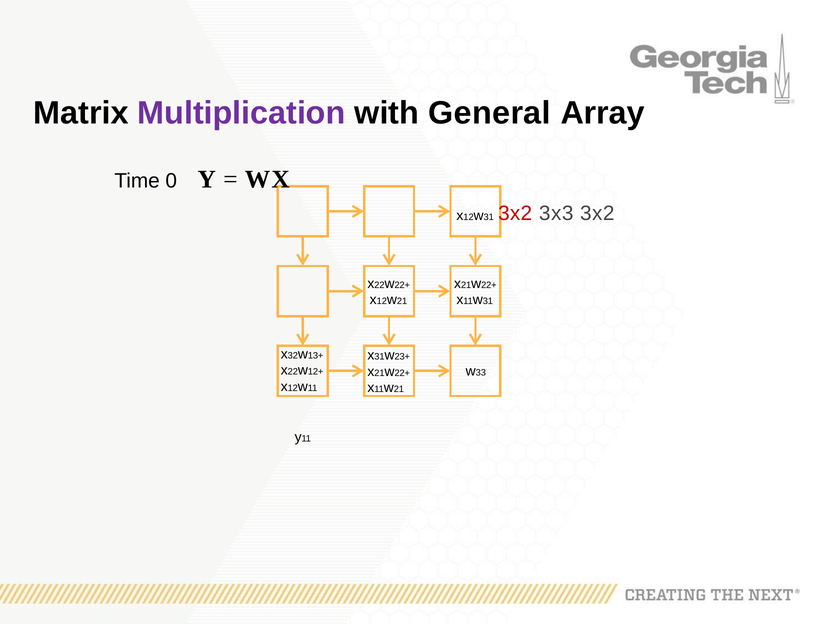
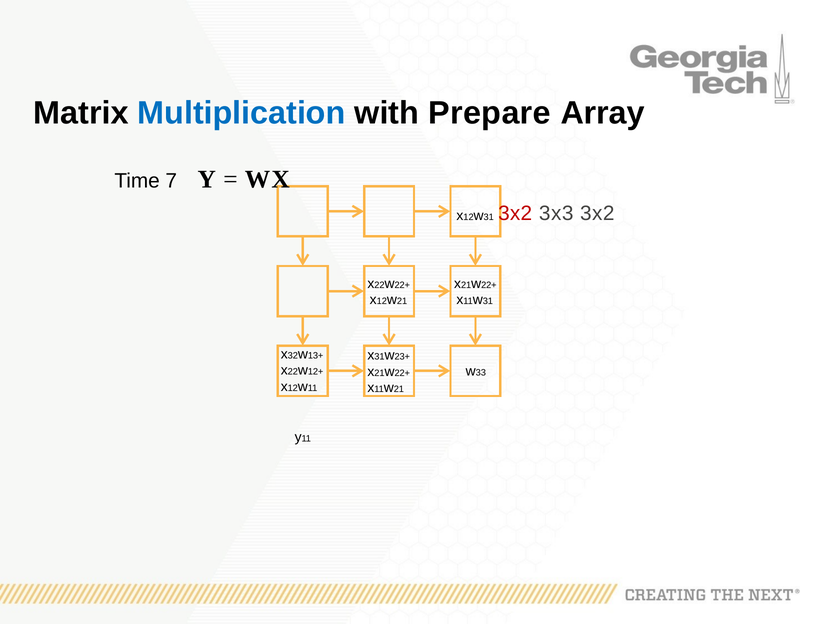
Multiplication colour: purple -> blue (241, 113)
General: General -> Prepare (490, 113)
0: 0 -> 7 (171, 181)
